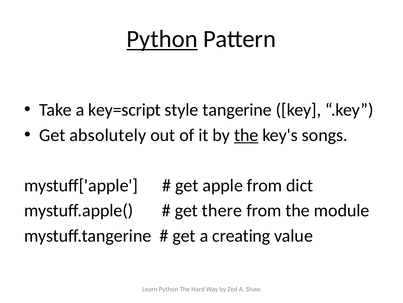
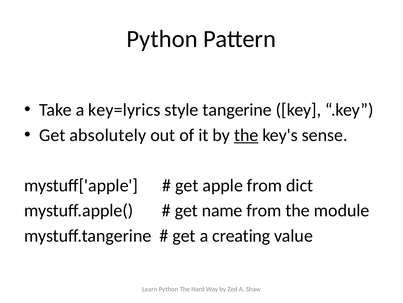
Python underline: present -> none (162, 39)
key=script: key=script -> key=lyrics (124, 110)
songs: songs -> sense (325, 135)
there: there -> name (222, 210)
